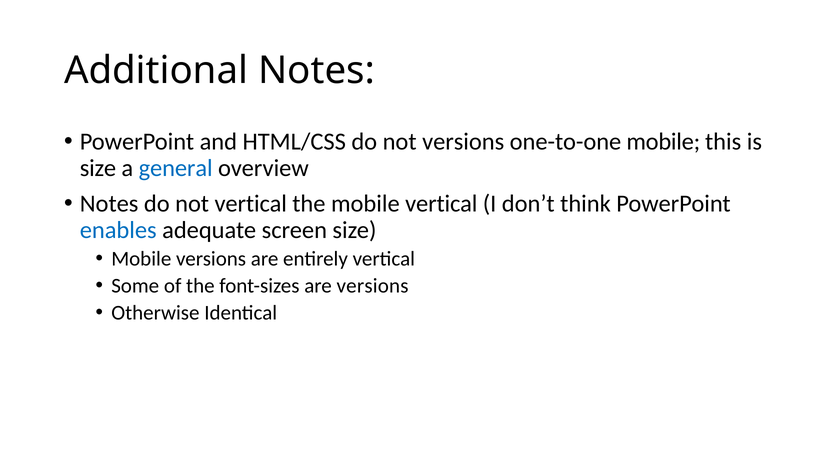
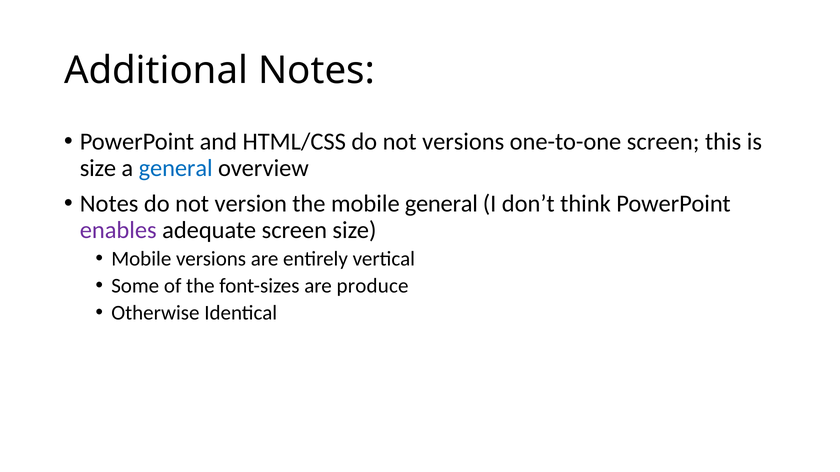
one-to-one mobile: mobile -> screen (663, 142)
not vertical: vertical -> version (251, 204)
mobile vertical: vertical -> general (441, 204)
enables colour: blue -> purple (118, 230)
are versions: versions -> produce (373, 286)
